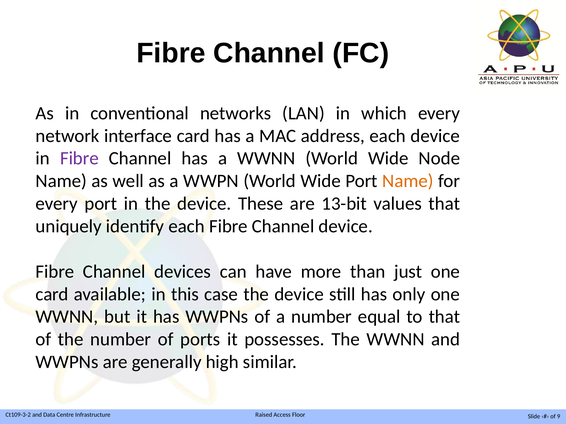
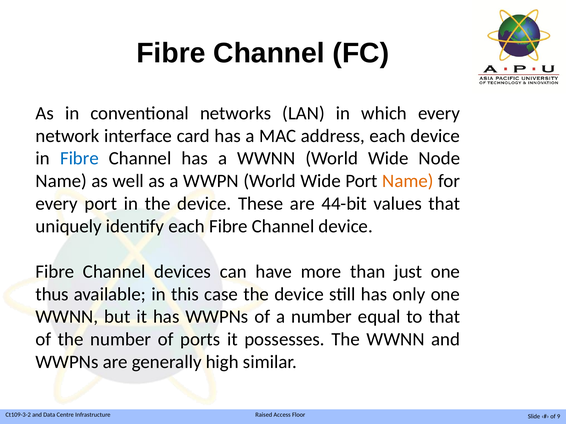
Fibre colour: purple -> blue (79, 159)
13-bit: 13-bit -> 44-bit (344, 204)
card: card -> thus (52, 294)
